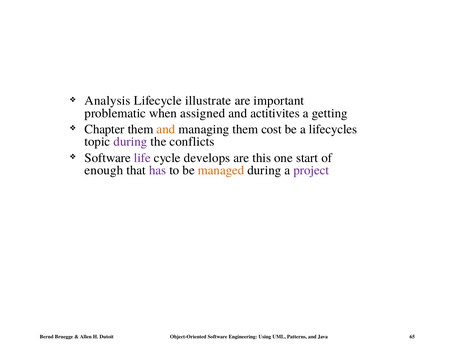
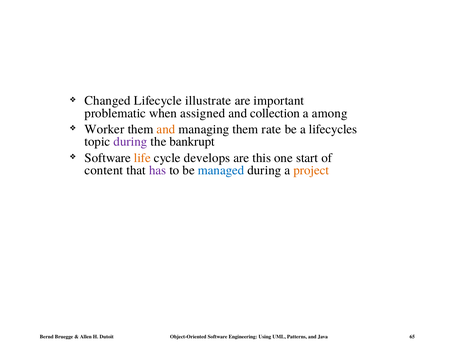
Analysis: Analysis -> Changed (108, 100)
actitivites: actitivites -> collection (275, 113)
getting: getting -> among (330, 113)
Chapter: Chapter -> Worker (105, 129)
cost: cost -> rate (271, 129)
conflicts: conflicts -> bankrupt (192, 141)
life colour: purple -> orange (142, 158)
enough: enough -> content (104, 170)
managed colour: orange -> blue (221, 170)
project colour: purple -> orange (311, 170)
